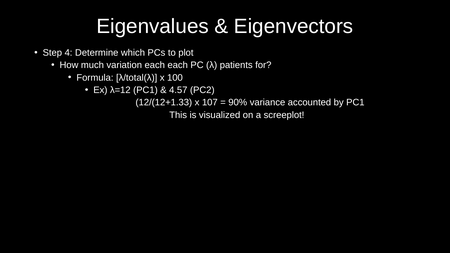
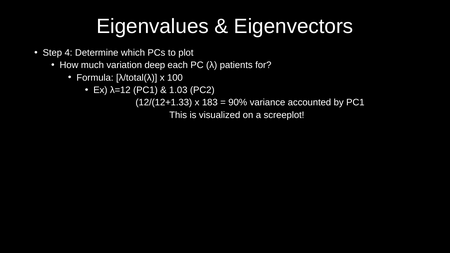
variation each: each -> deep (155, 65)
4.57: 4.57 -> 1.03 (178, 90)
107: 107 -> 183 (210, 103)
